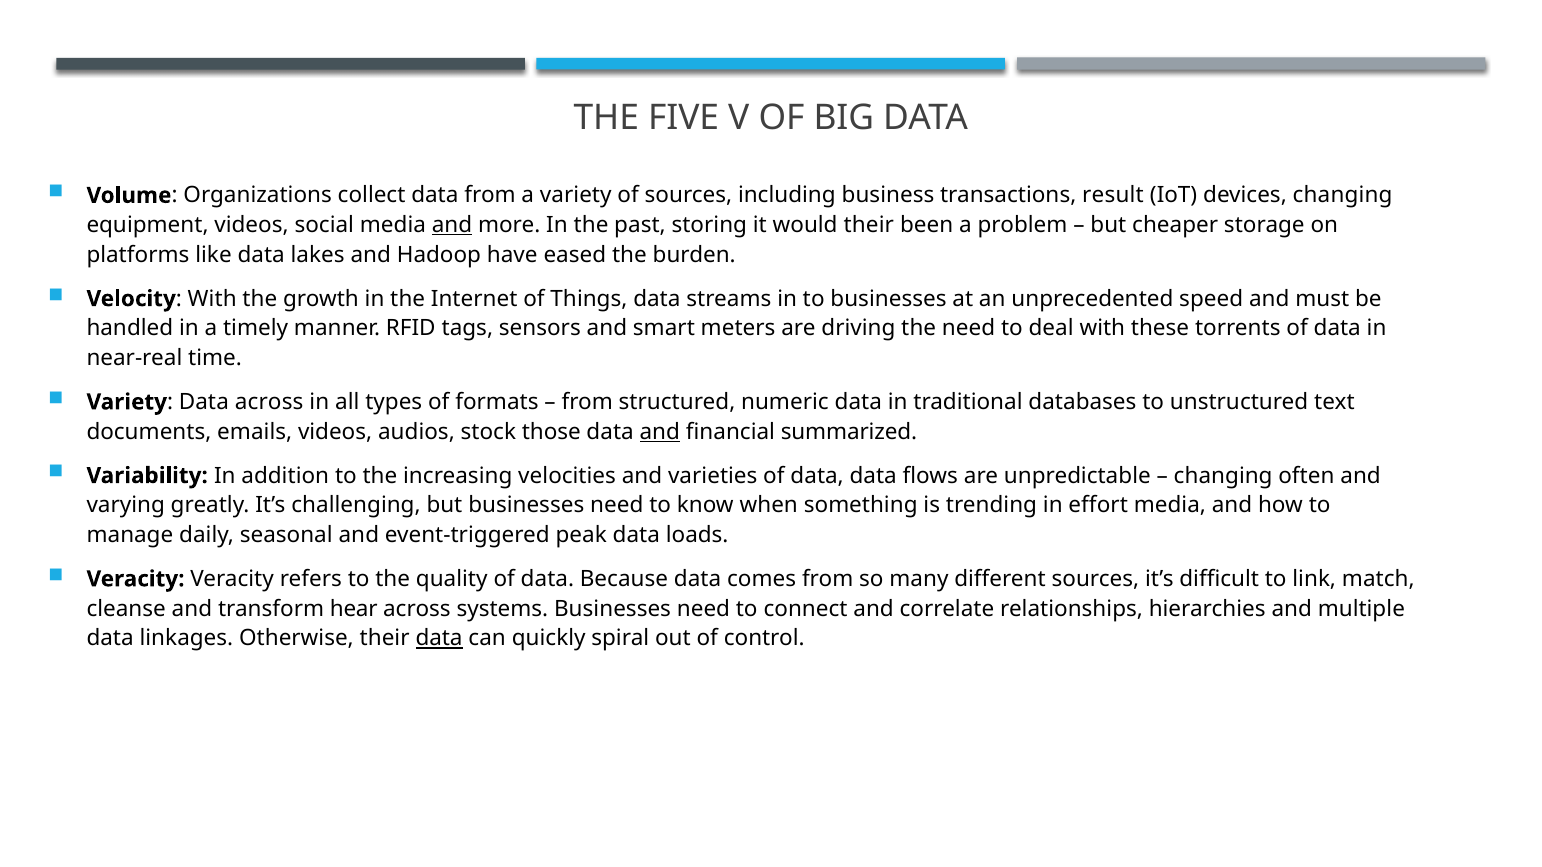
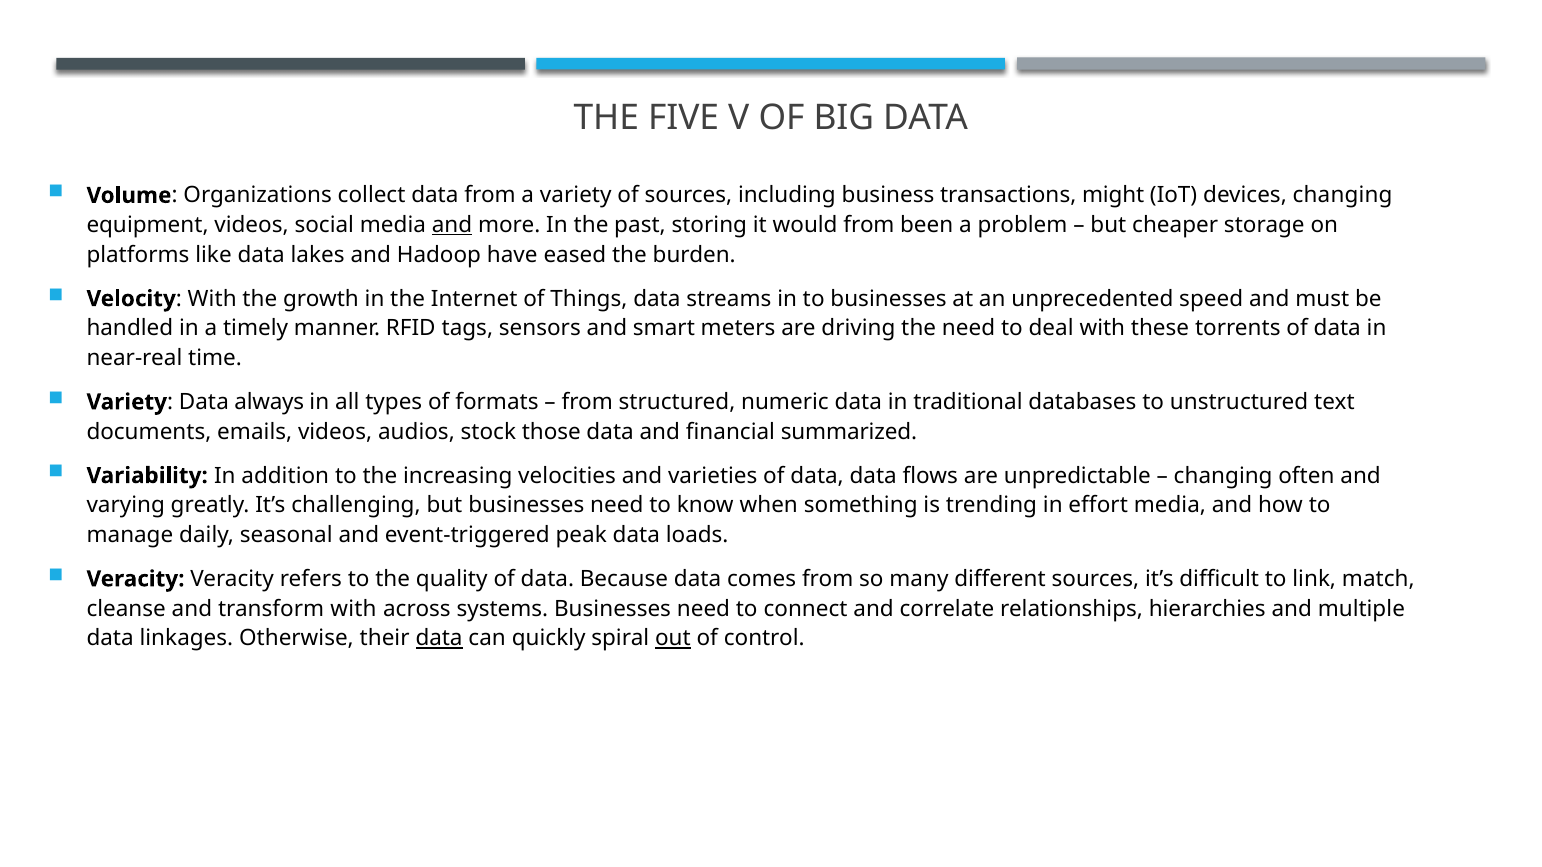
result: result -> might (1113, 196)
would their: their -> from (869, 225)
Data across: across -> always (269, 402)
and underline: present -> none (660, 432)
transform hear: hear -> with (354, 609)
out underline: none -> present (673, 639)
